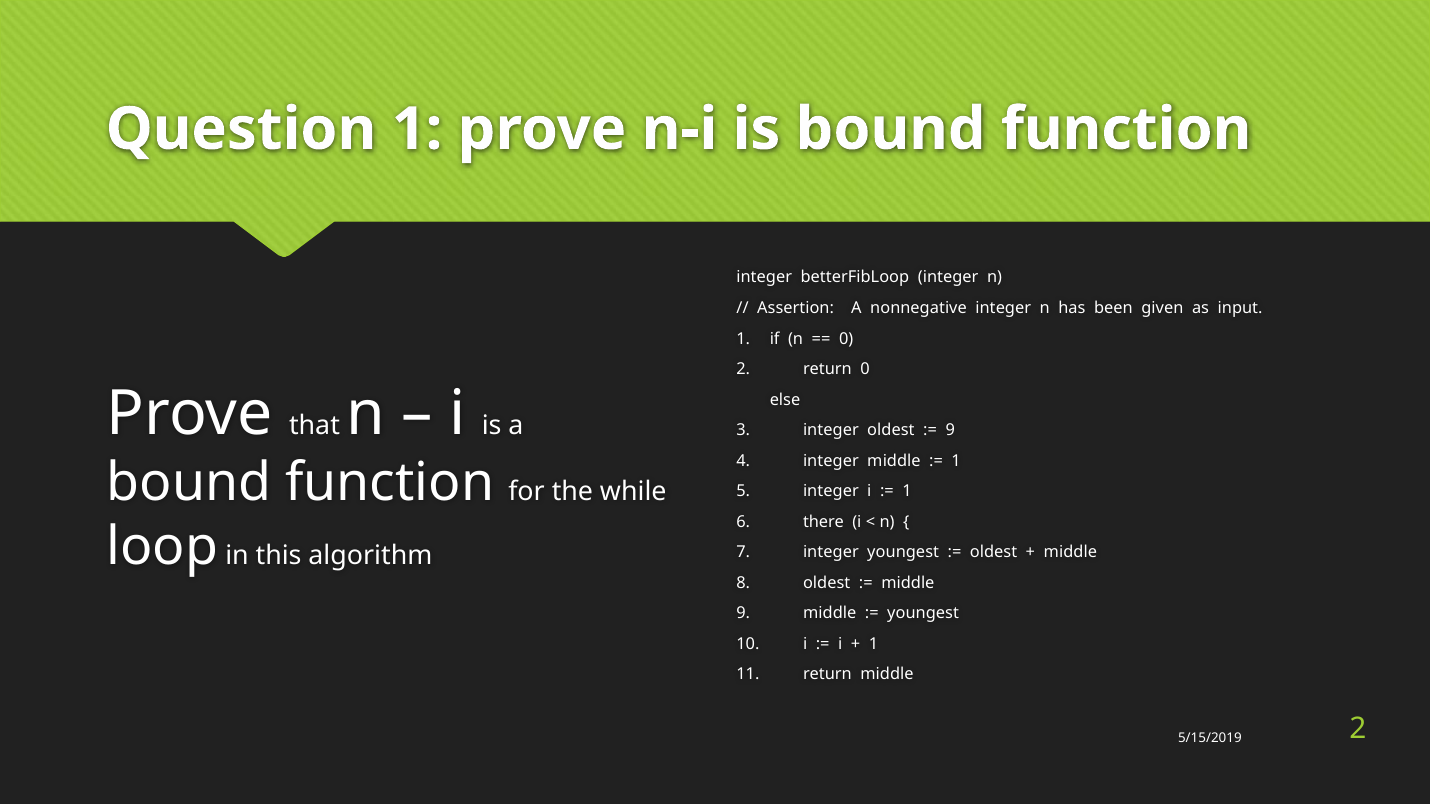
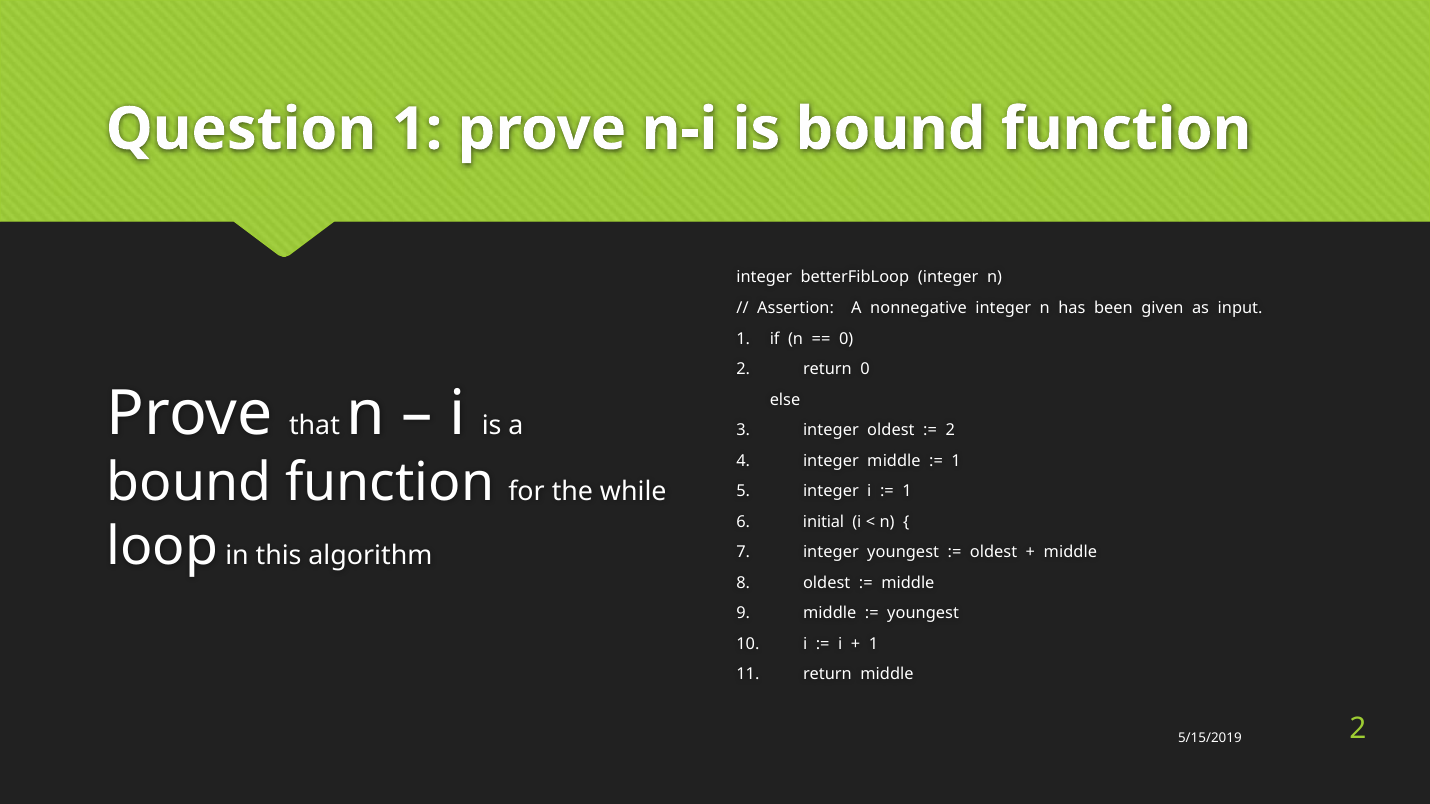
9: 9 -> 2 (950, 430)
there: there -> initial (824, 522)
